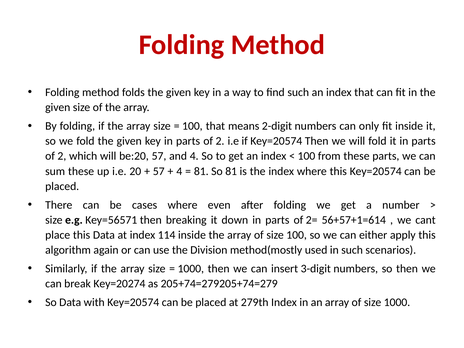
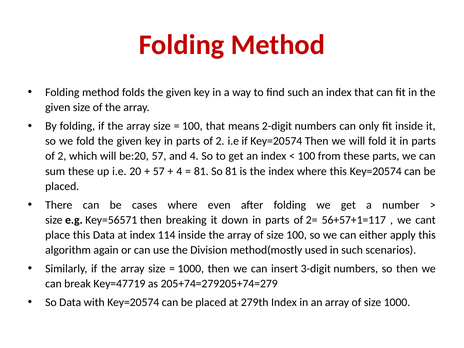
56+57+1=614: 56+57+1=614 -> 56+57+1=117 (354, 220)
Key=20274: Key=20274 -> Key=47719 (119, 284)
